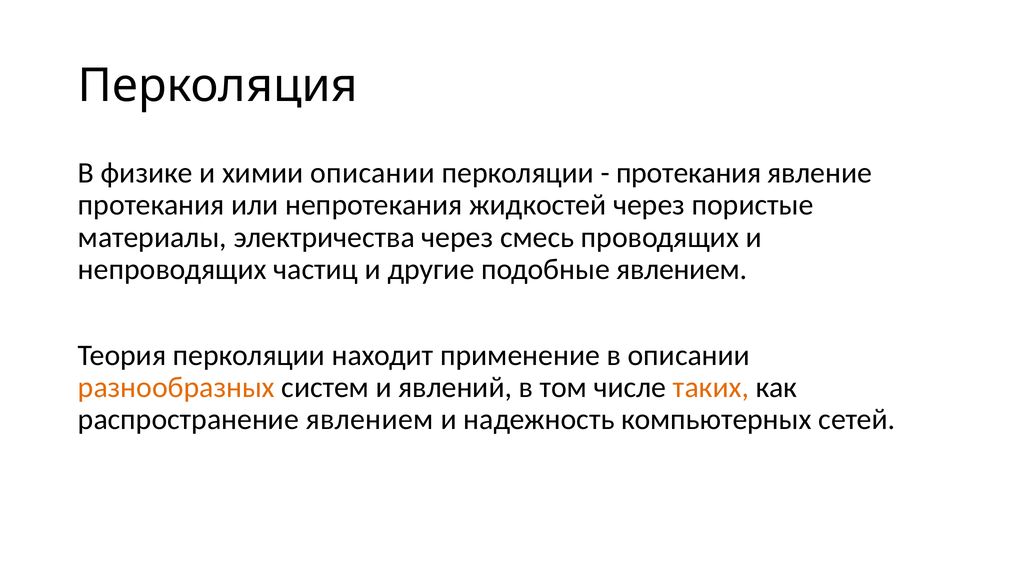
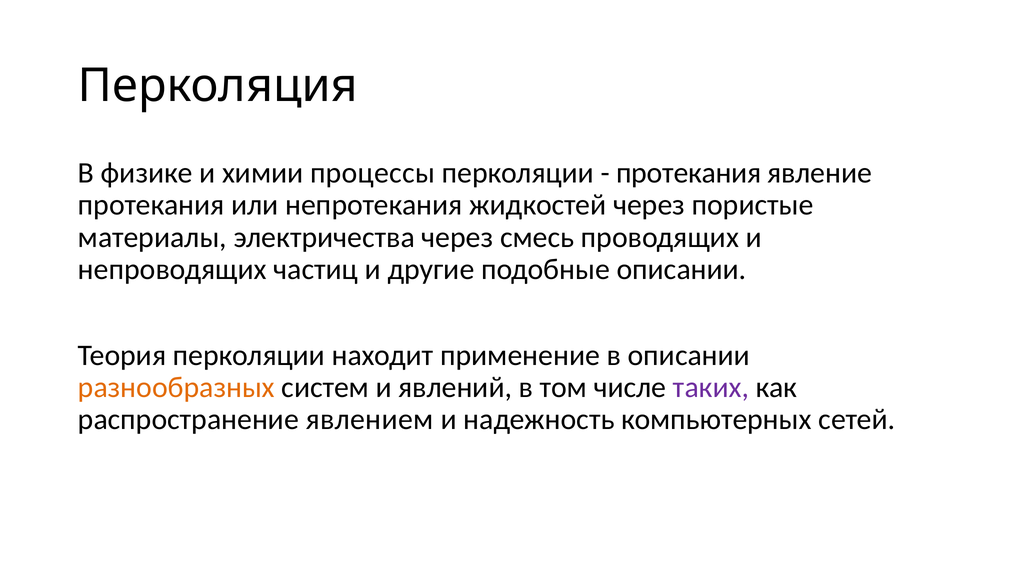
химии описании: описании -> процессы (373, 173)
подобные явлением: явлением -> описании (682, 270)
таких colour: orange -> purple (711, 388)
